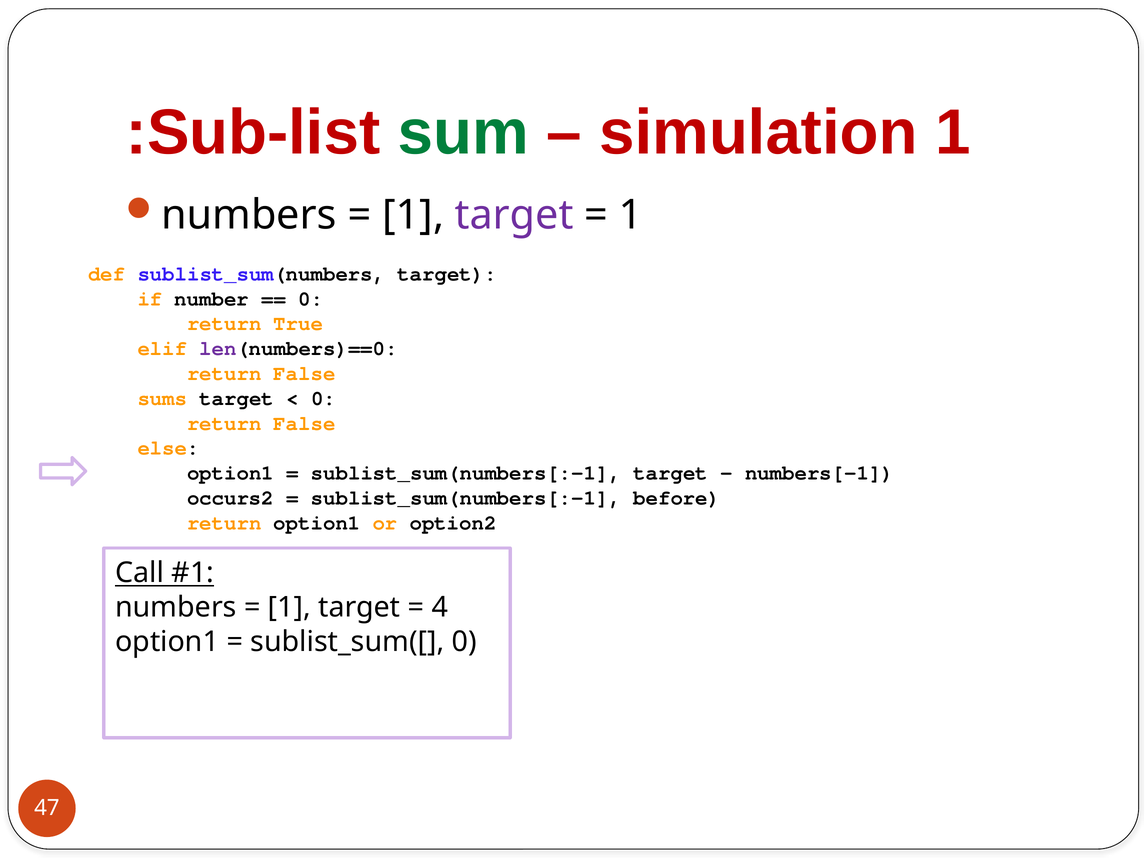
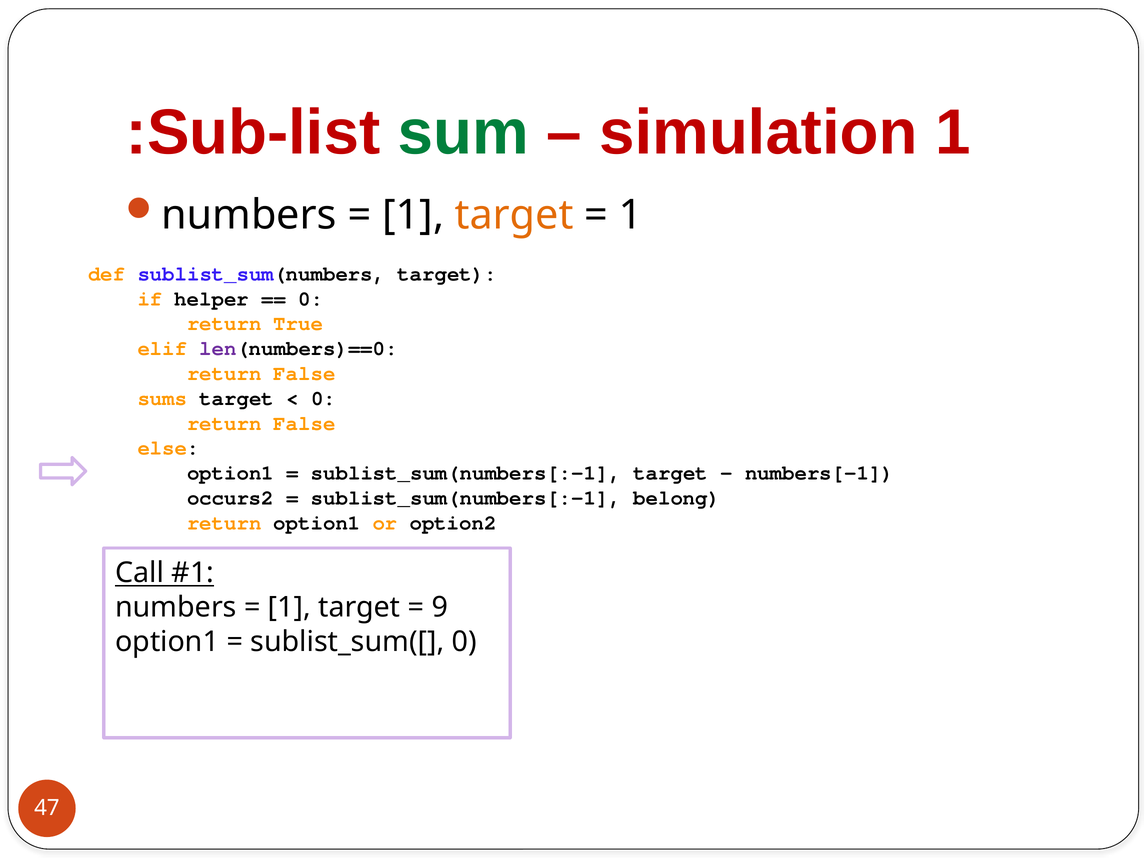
target colour: purple -> orange (514, 215)
number: number -> helper (212, 298)
before: before -> belong (677, 498)
4: 4 -> 9 (440, 607)
